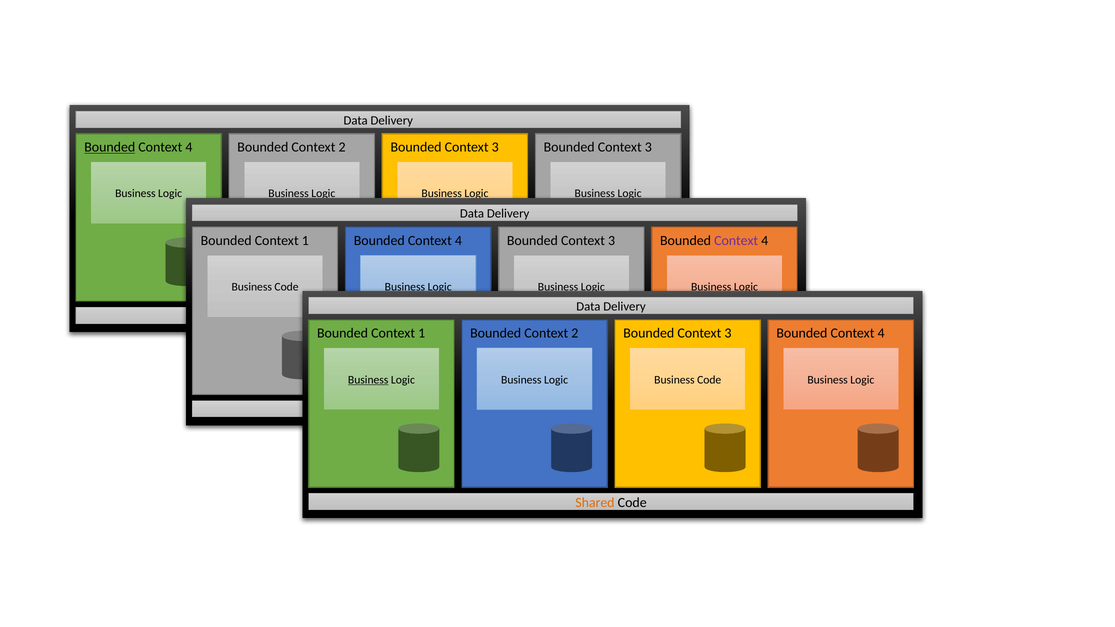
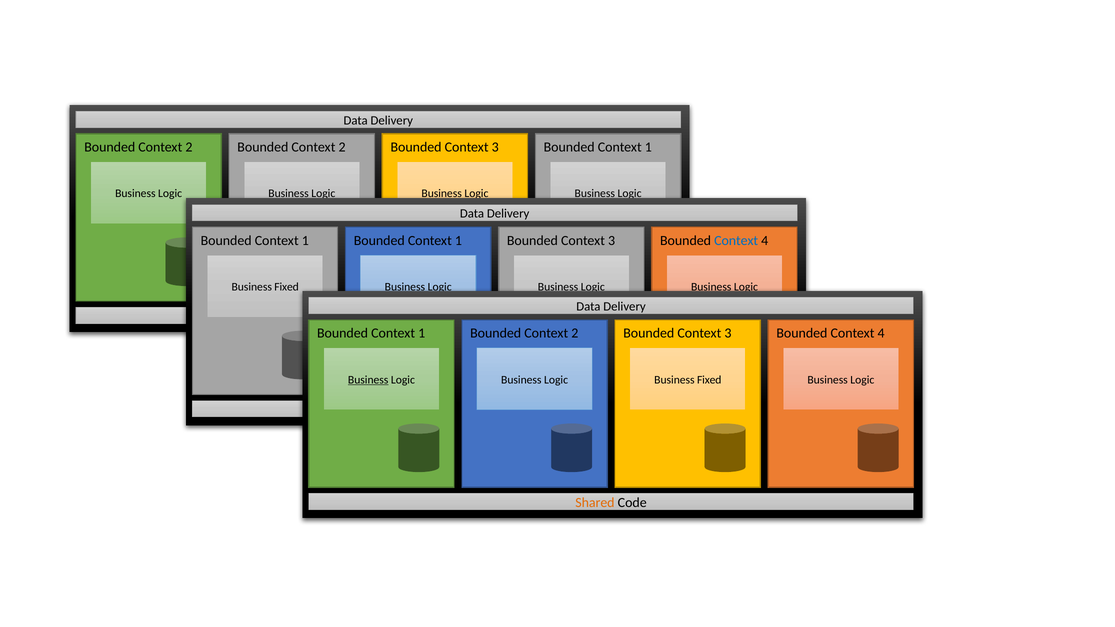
Bounded underline: present -> none (110, 147)
4: 4 -> 2 (189, 147)
3 Bounded Context 3: 3 -> 1 (648, 147)
1 Bounded Context 4: 4 -> 1 (458, 241)
Context colour: purple -> blue (736, 241)
Code: Code -> Fixed (287, 287)
Logic Business Code: Code -> Fixed (709, 380)
